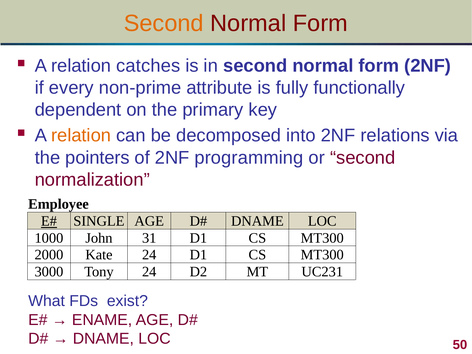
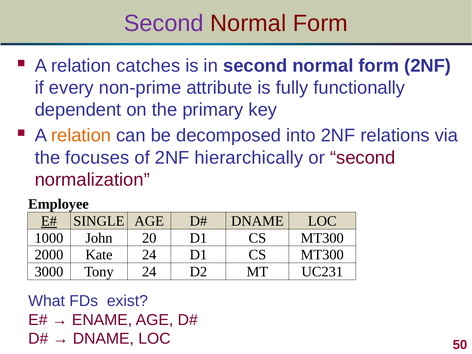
Second colour: orange -> purple (164, 23)
pointers: pointers -> focuses (97, 158)
programming: programming -> hierarchically (249, 158)
31: 31 -> 20 (149, 238)
